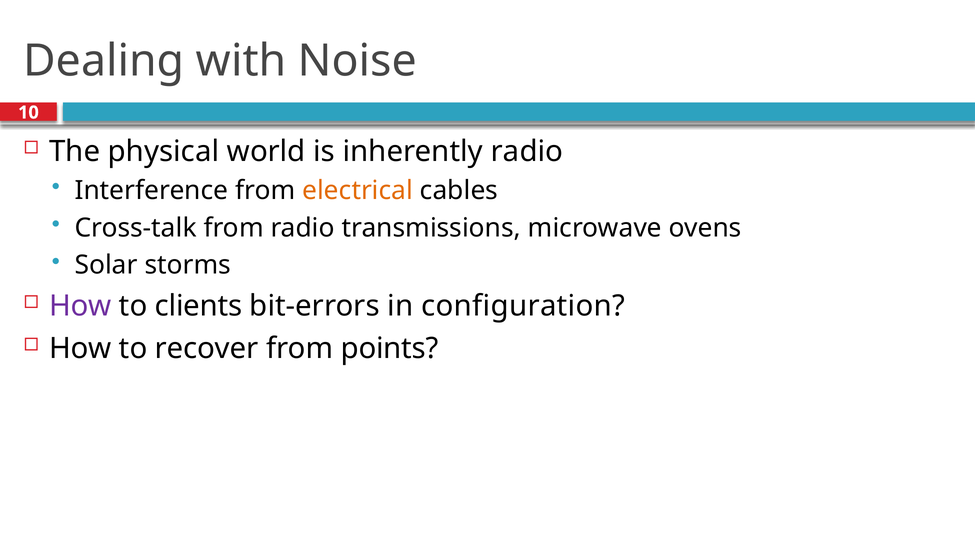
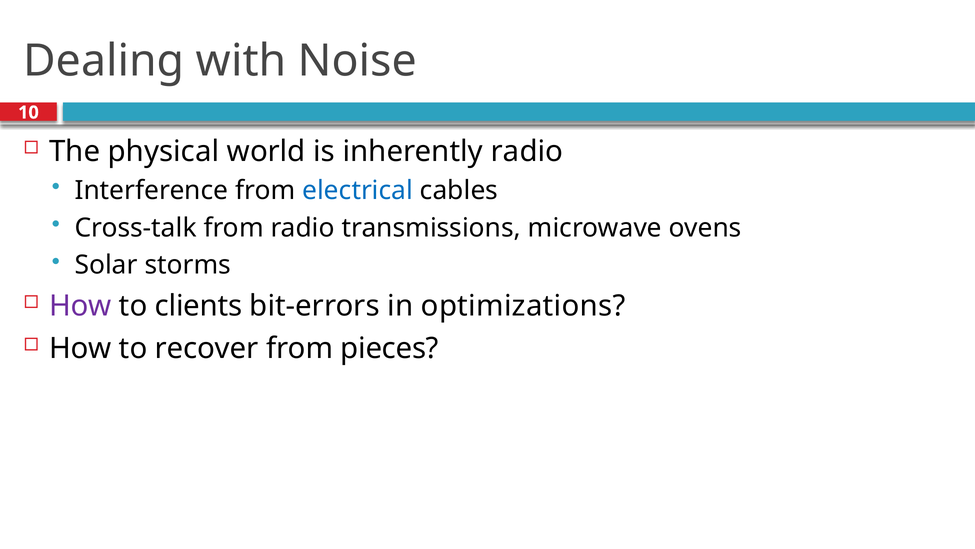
electrical colour: orange -> blue (358, 190)
configuration: configuration -> optimizations (523, 306)
points: points -> pieces (390, 348)
